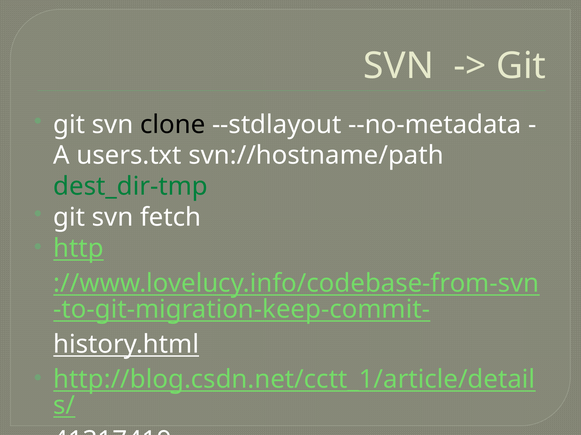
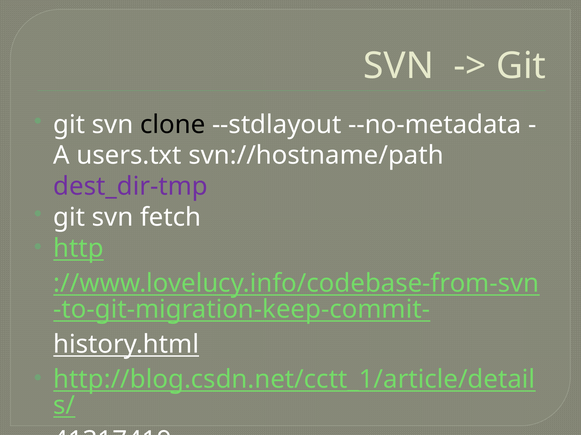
dest_dir-tmp colour: green -> purple (131, 187)
